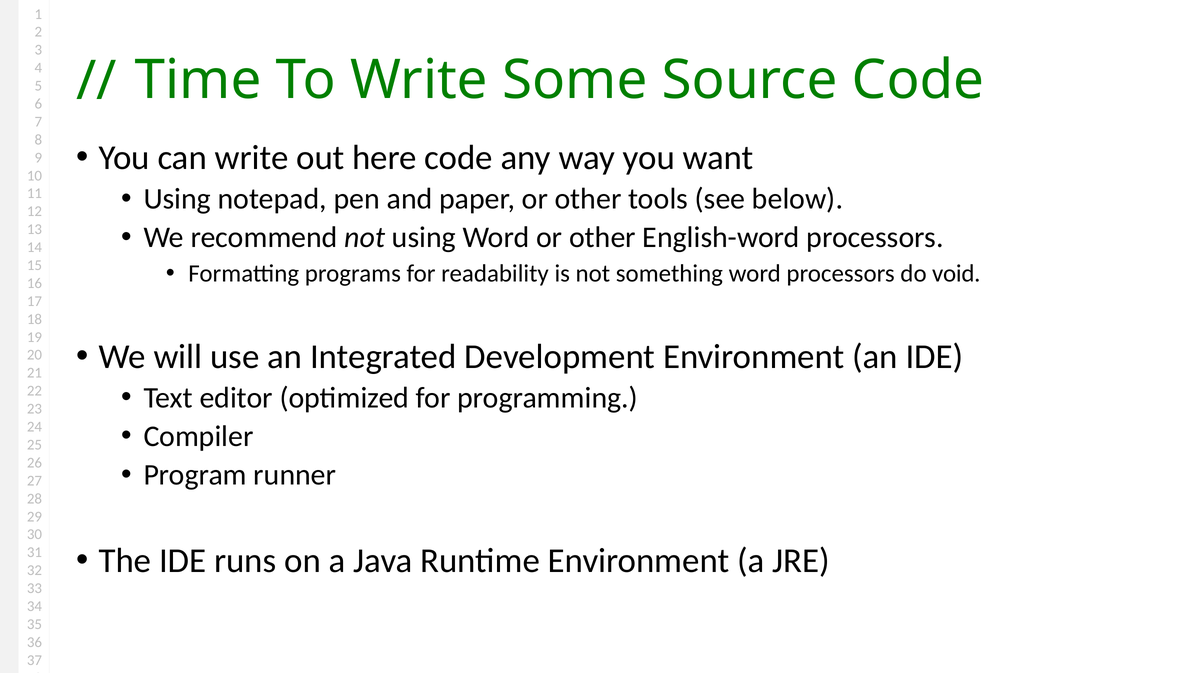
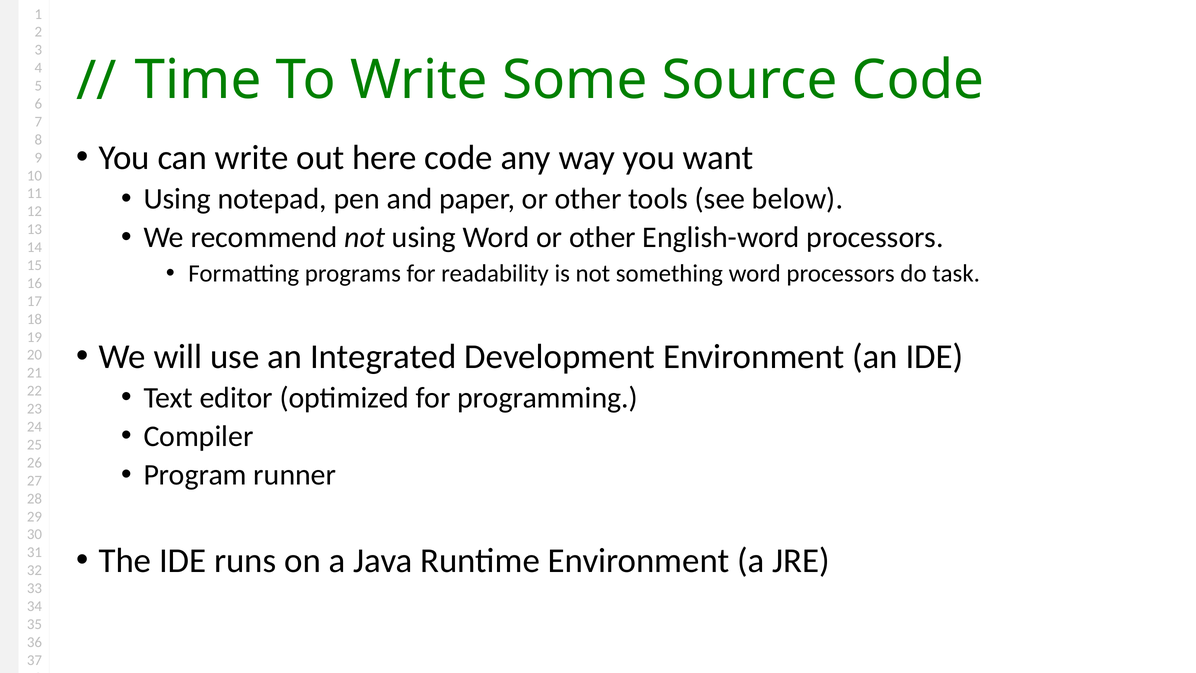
void: void -> task (956, 273)
